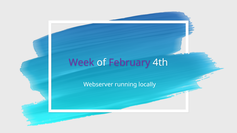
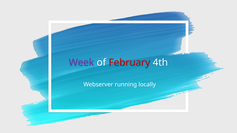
February colour: purple -> red (129, 63)
